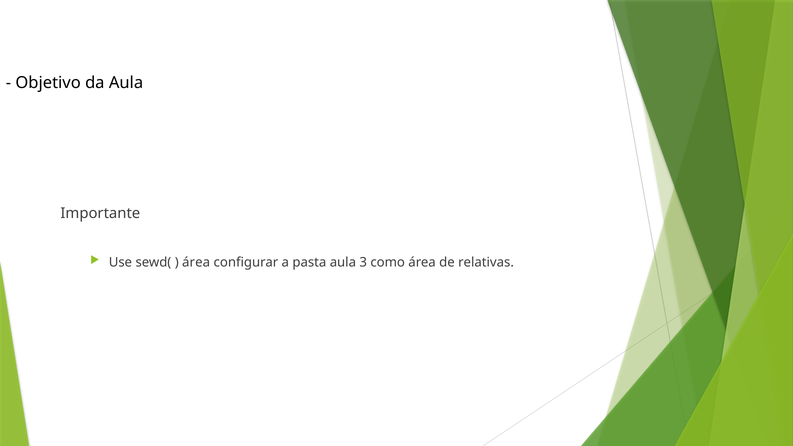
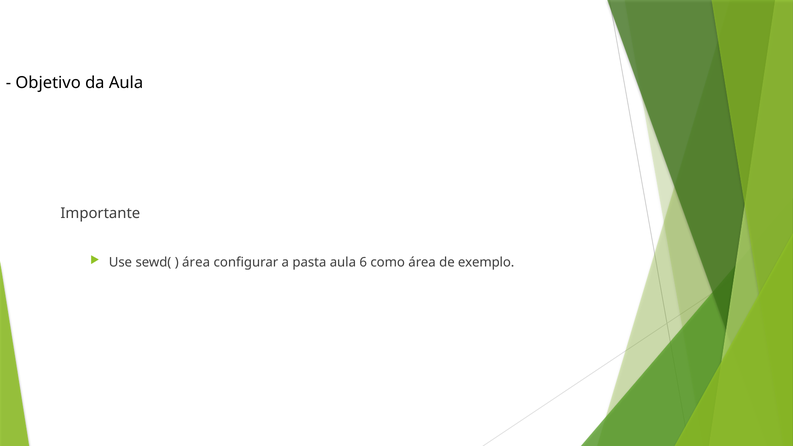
3: 3 -> 6 (363, 262)
relativas: relativas -> exemplo (486, 262)
